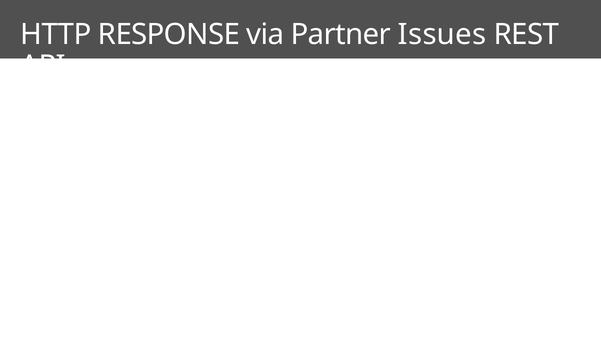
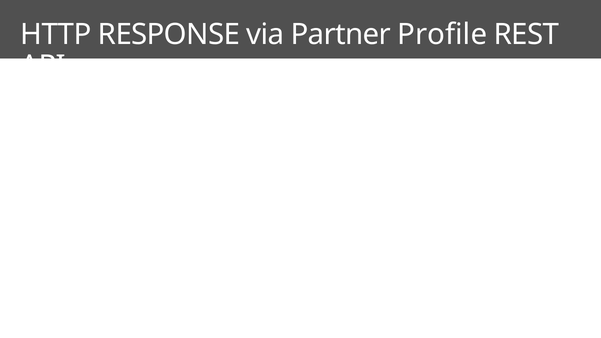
Issues: Issues -> Profile (442, 34)
